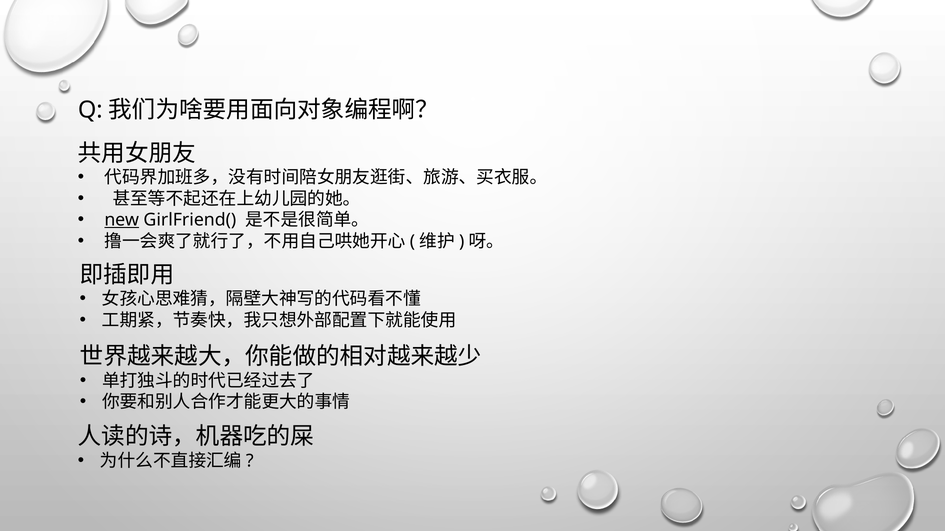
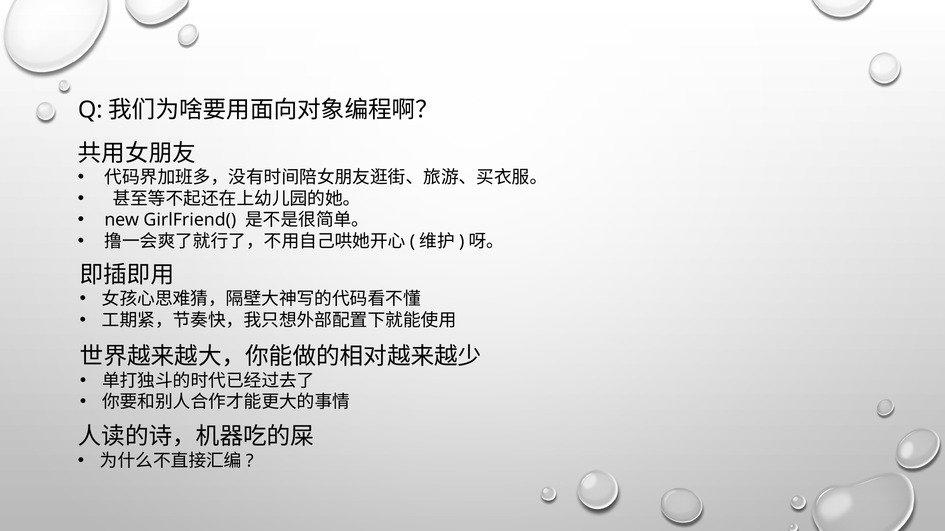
new underline: present -> none (122, 220)
